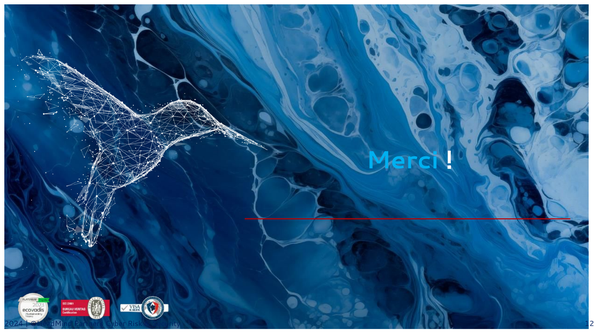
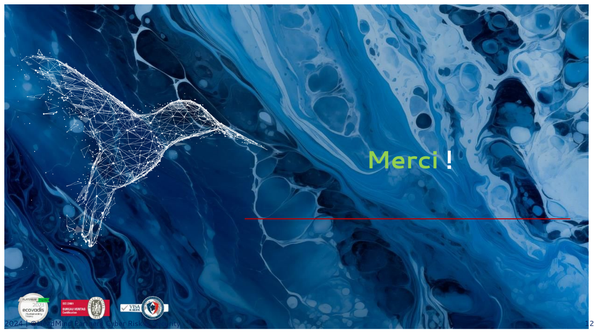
Merci colour: light blue -> light green (403, 160)
